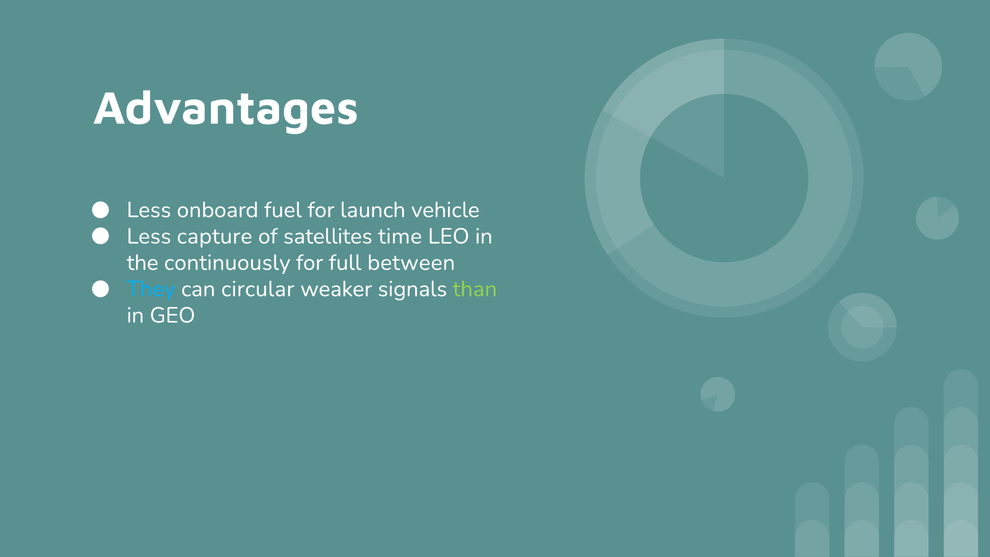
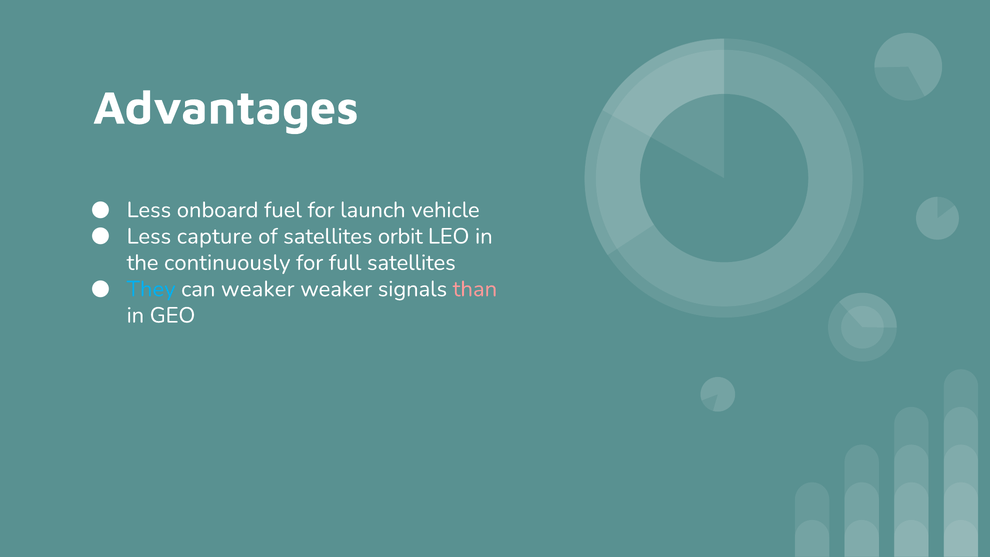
time: time -> orbit (400, 236)
full between: between -> satellites (411, 263)
can circular: circular -> weaker (258, 289)
than colour: light green -> pink (475, 289)
